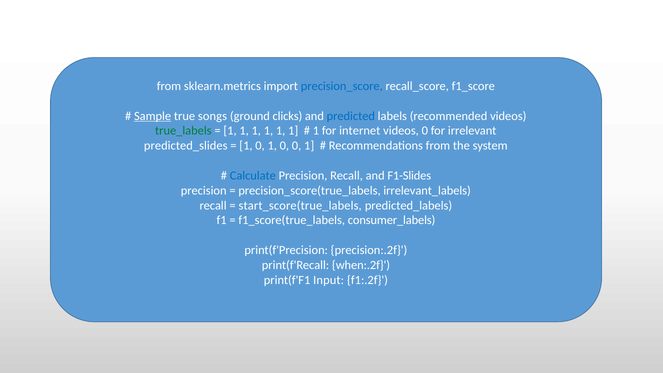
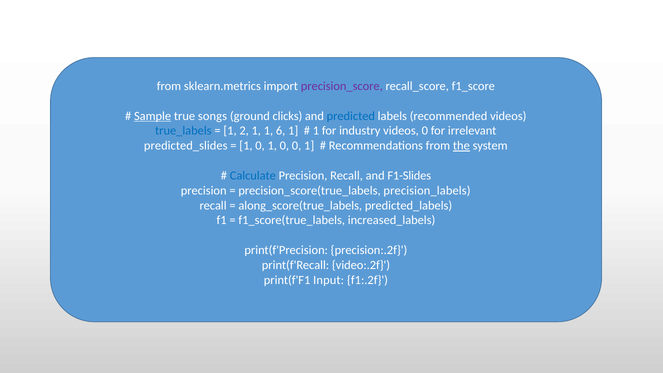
precision_score colour: blue -> purple (342, 86)
true_labels colour: green -> blue (183, 131)
1: 1 -> 2 (244, 131)
1: 1 -> 6 (281, 131)
internet: internet -> industry (360, 131)
the underline: none -> present (461, 146)
irrelevant_labels: irrelevant_labels -> precision_labels (427, 190)
start_score(true_labels: start_score(true_labels -> along_score(true_labels (300, 205)
consumer_labels: consumer_labels -> increased_labels (392, 220)
when:.2f: when:.2f -> video:.2f (361, 265)
